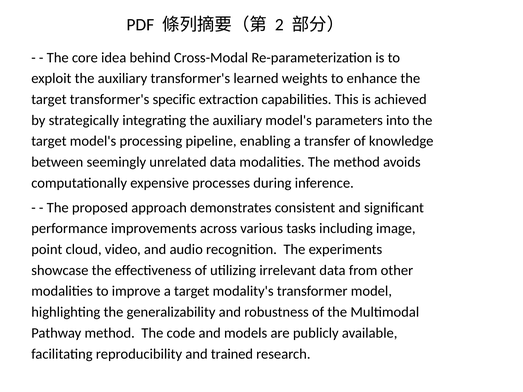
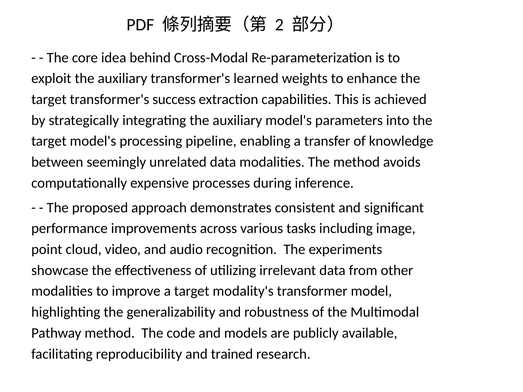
specific: specific -> success (174, 99)
